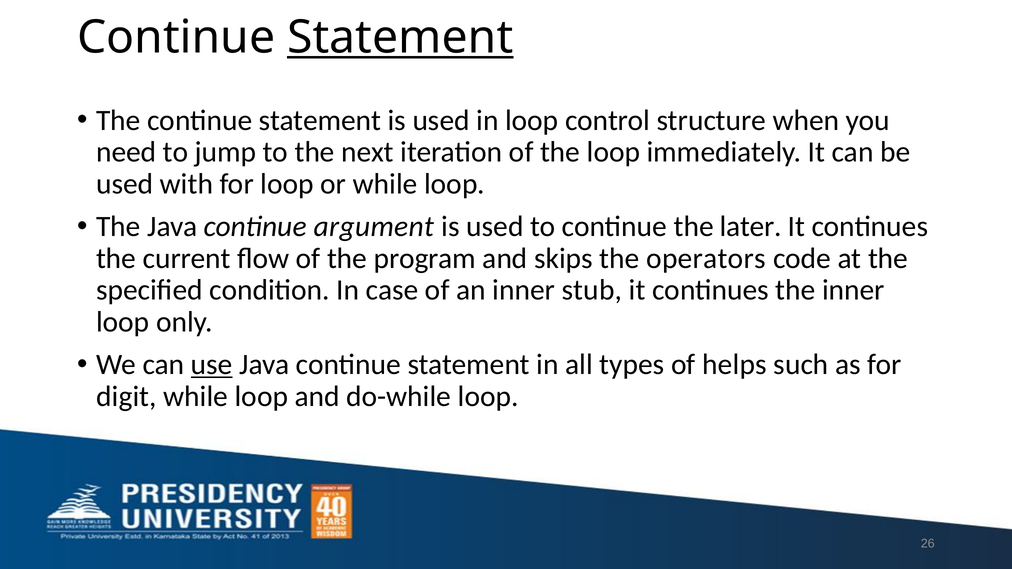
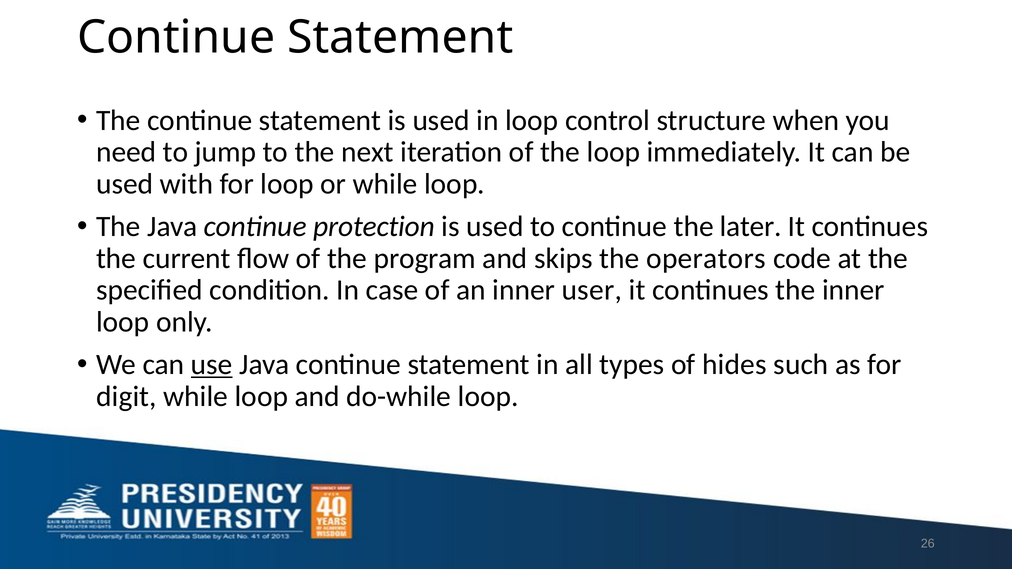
Statement underline: present -> none (400, 37)
argument: argument -> protection (374, 227)
stub: stub -> user (592, 290)
helps: helps -> hides (734, 365)
